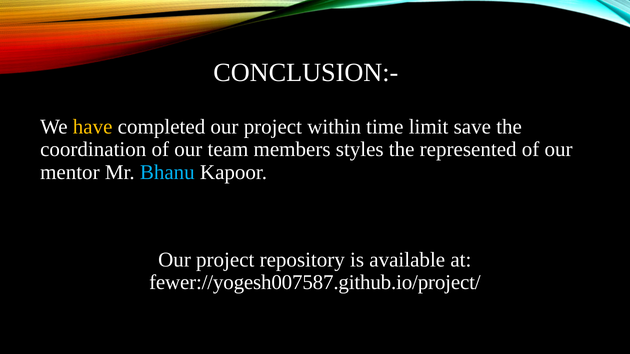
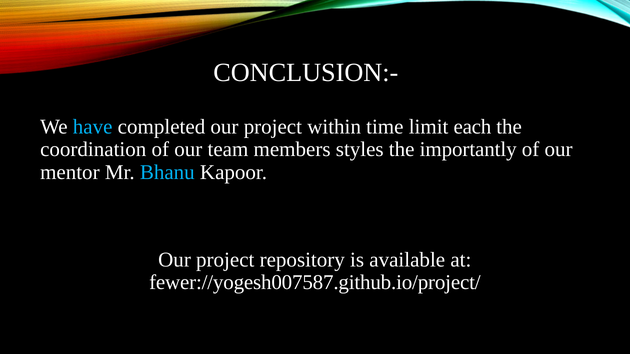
have colour: yellow -> light blue (93, 127)
save: save -> each (472, 127)
represented: represented -> importantly (468, 150)
